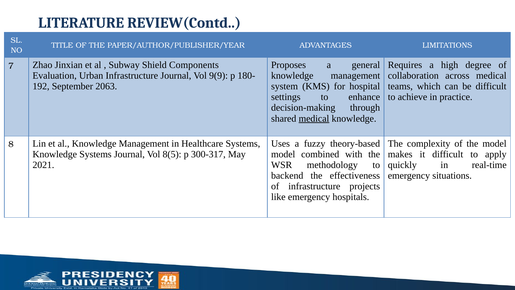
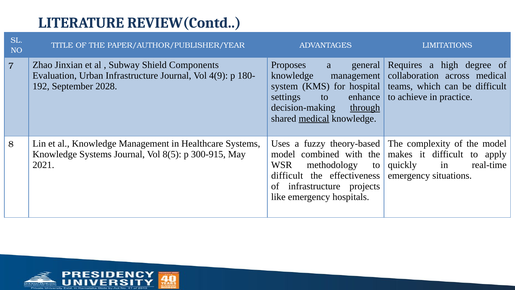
9(9: 9(9 -> 4(9 (219, 76)
2063: 2063 -> 2028 (106, 86)
through underline: none -> present (365, 108)
300-317: 300-317 -> 300-915 (208, 154)
backend: backend -> difficult (287, 175)
